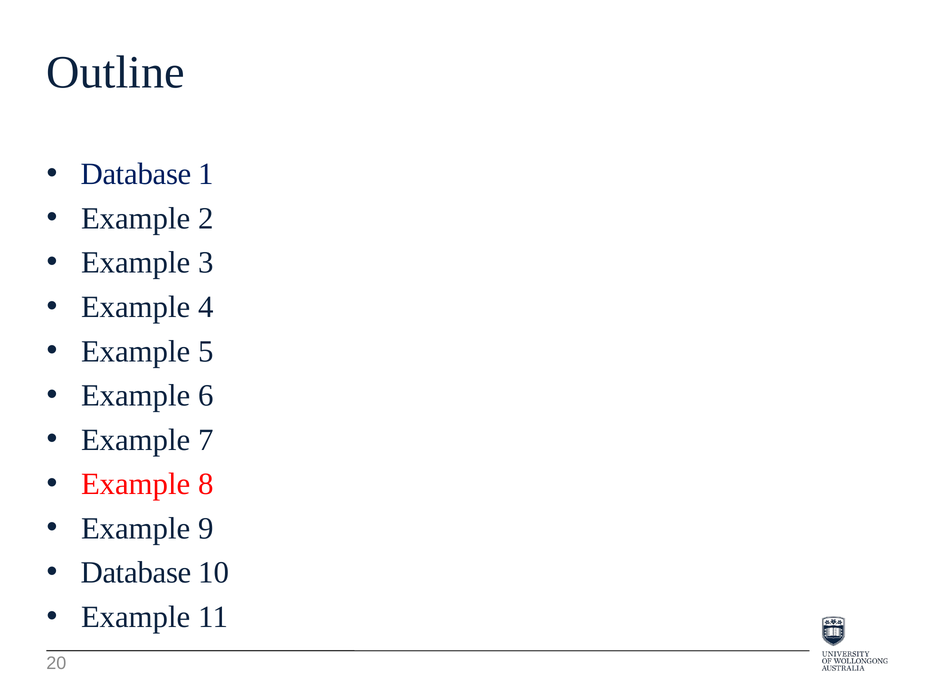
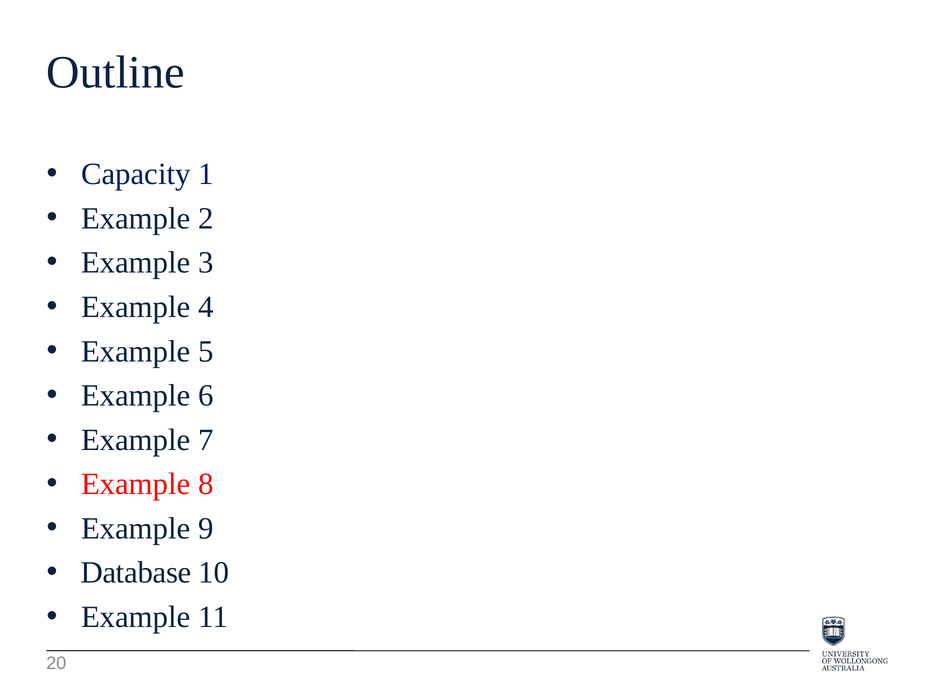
Database: Database -> Capacity (136, 174)
